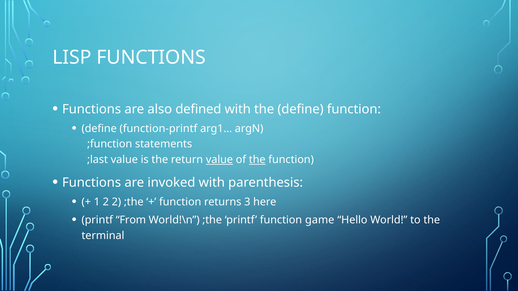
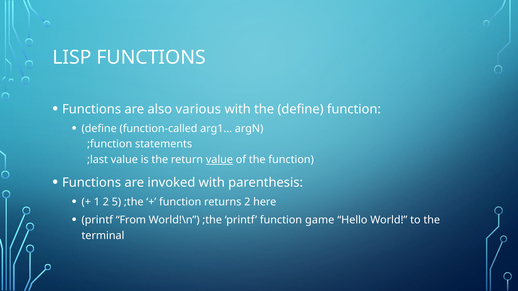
defined: defined -> various (198, 109)
function-printf: function-printf -> function-called (159, 129)
the underline: present -> none (257, 160)
2 2: 2 -> 5 (116, 202)
returns 3: 3 -> 2 (247, 202)
